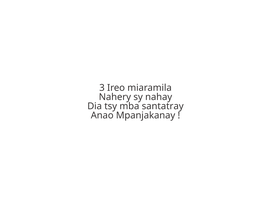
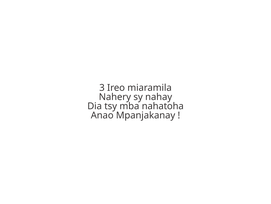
santatray: santatray -> nahatoha (163, 106)
